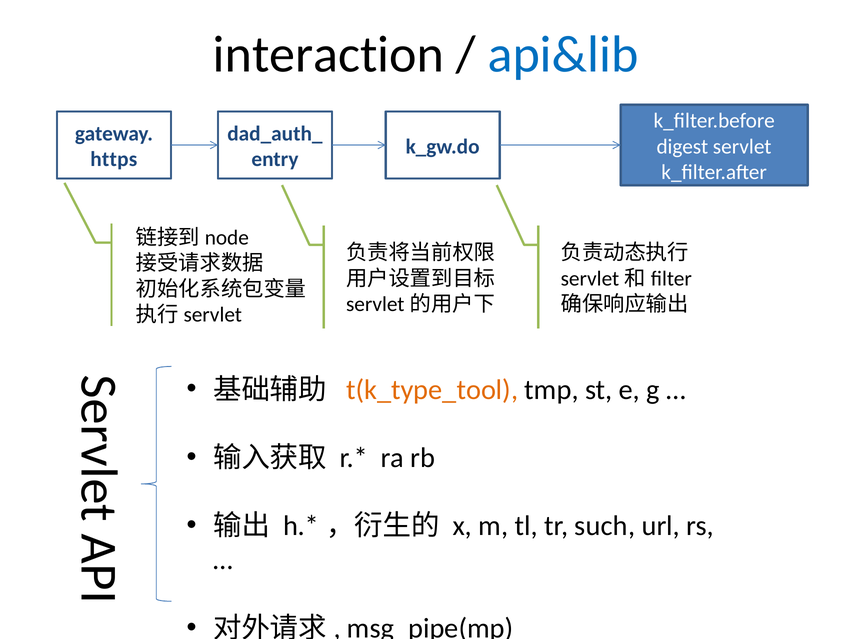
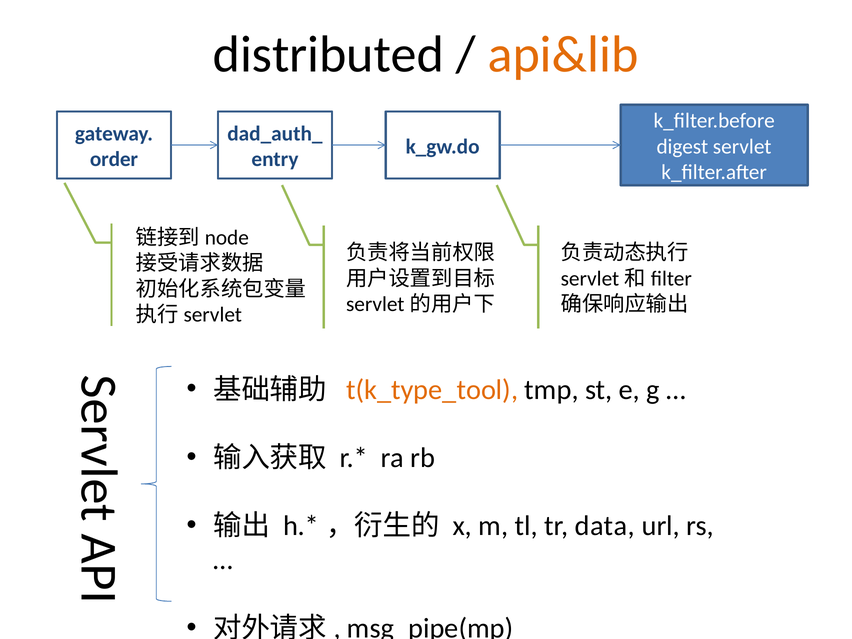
interaction: interaction -> distributed (328, 54)
api&lib colour: blue -> orange (563, 54)
https: https -> order (114, 159)
such: such -> data (605, 526)
